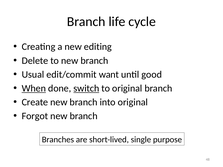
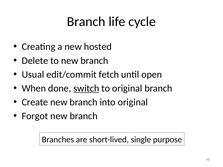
editing: editing -> hosted (98, 47)
want: want -> fetch (109, 75)
good: good -> open (152, 75)
When underline: present -> none (34, 88)
